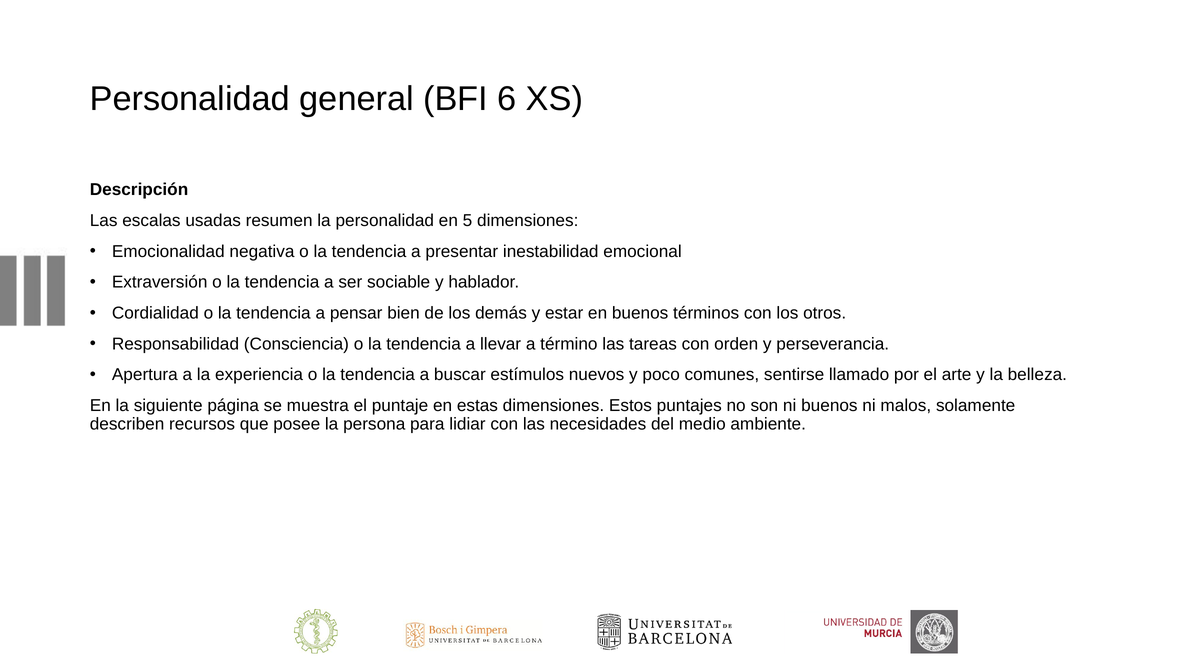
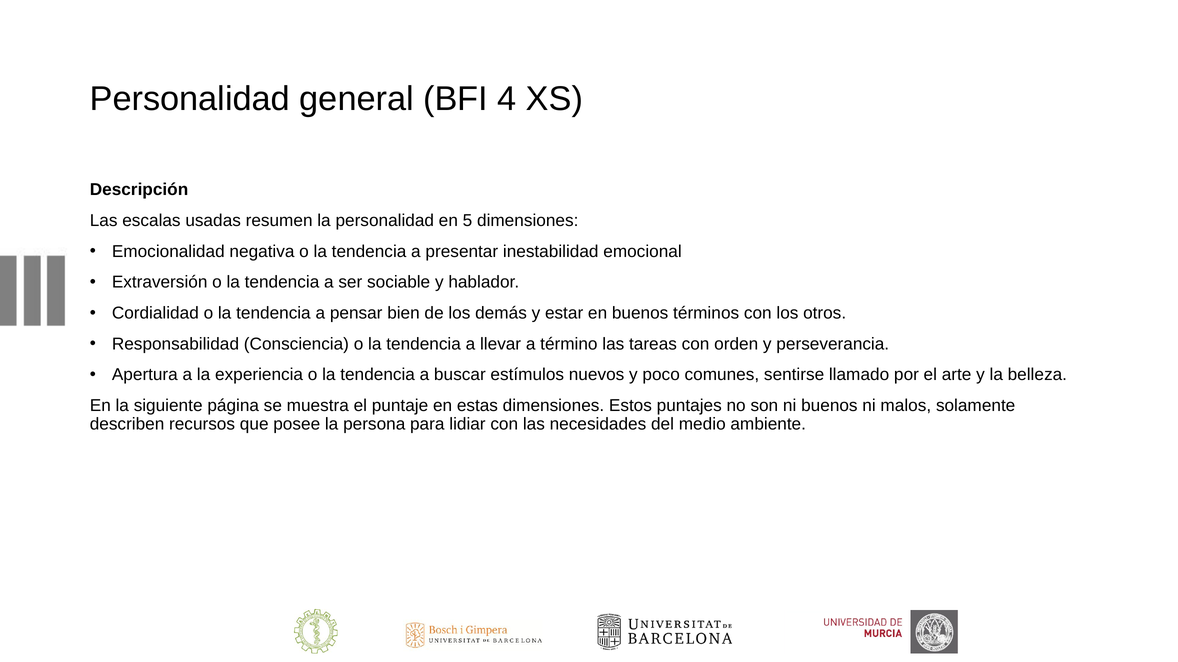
6: 6 -> 4 (507, 99)
